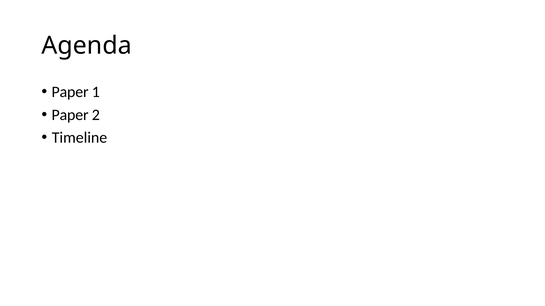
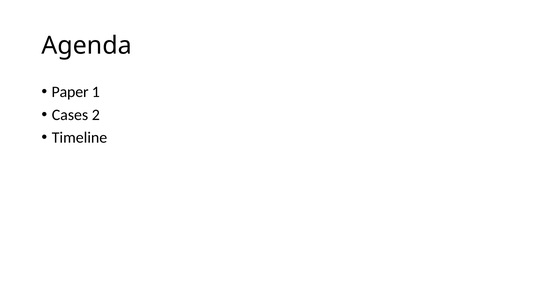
Paper: Paper -> Cases (70, 115)
